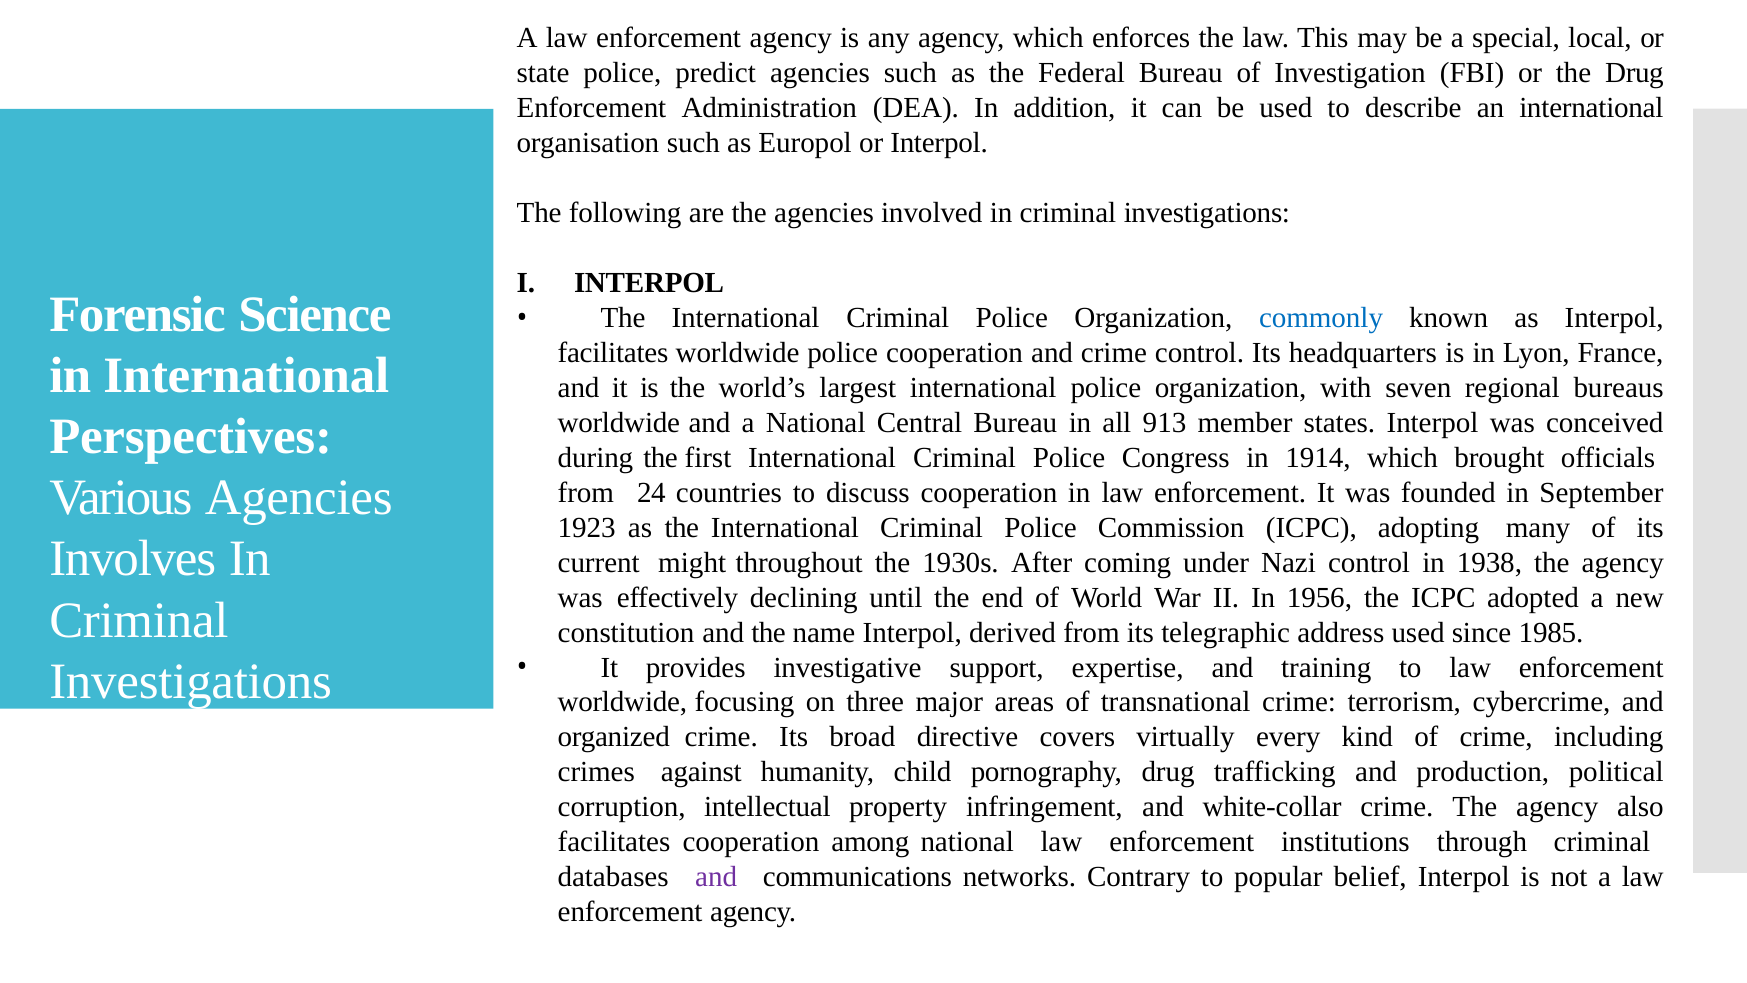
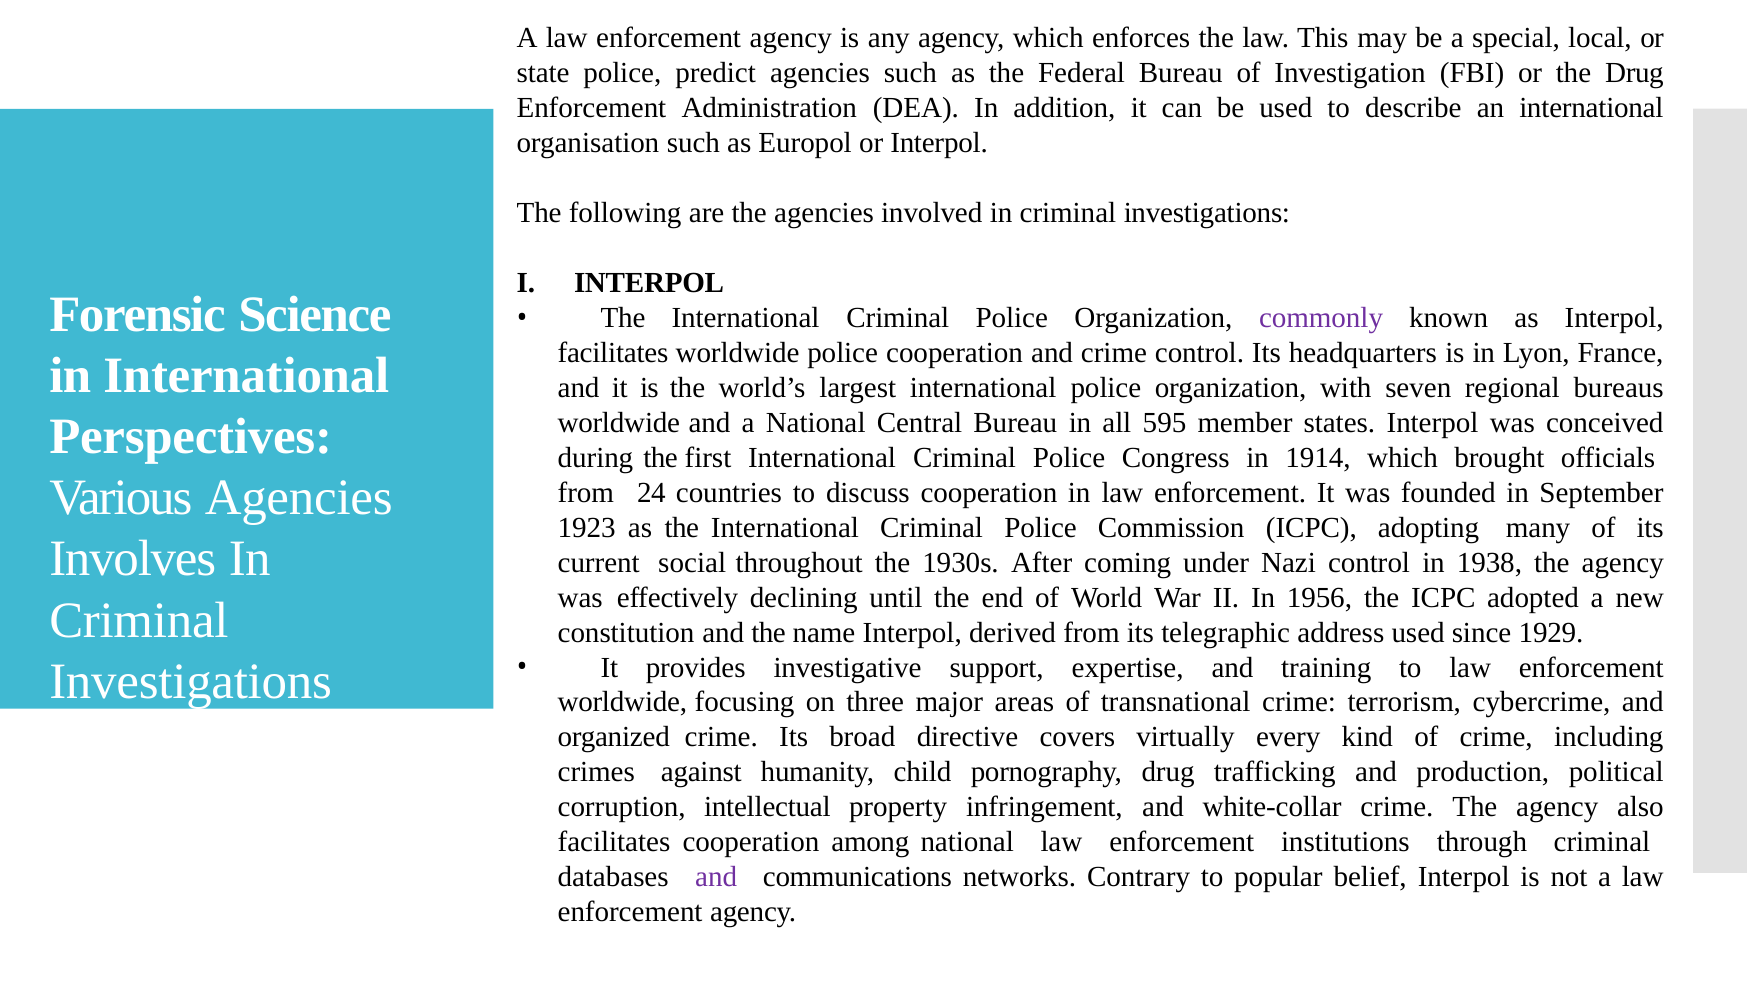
commonly colour: blue -> purple (1321, 318)
913: 913 -> 595 (1165, 423)
might: might -> social (692, 562)
1985: 1985 -> 1929 (1551, 632)
